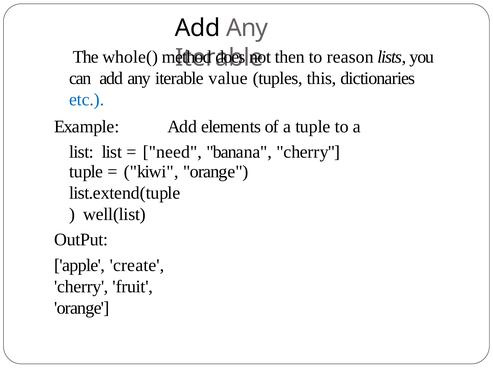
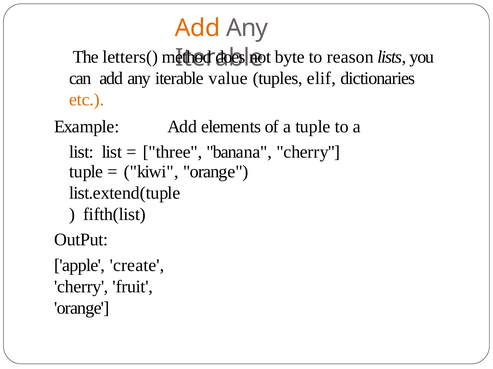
Add colour: black -> orange (198, 28)
whole(: whole( -> letters( (130, 57)
then: then -> byte (290, 57)
this: this -> elif (321, 78)
etc colour: blue -> orange (87, 100)
need: need -> three (172, 152)
well(list: well(list -> fifth(list (114, 215)
